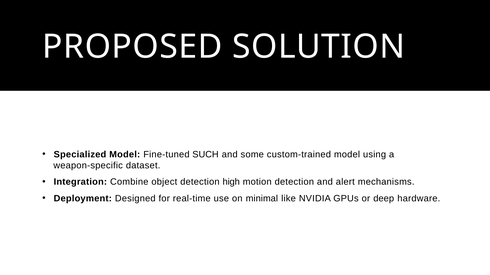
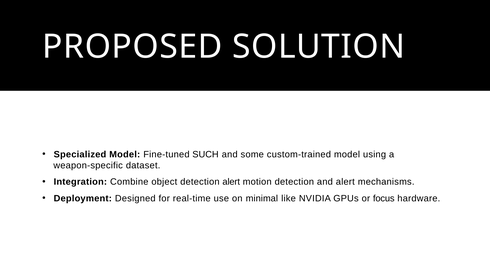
detection high: high -> alert (231, 182)
deep: deep -> focus (384, 199)
